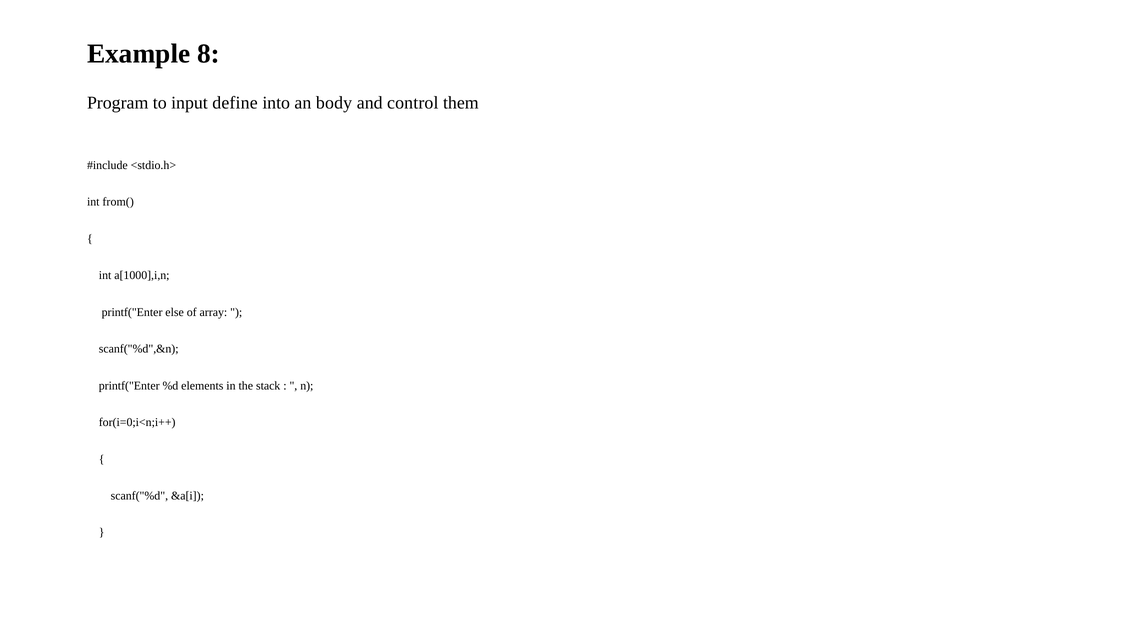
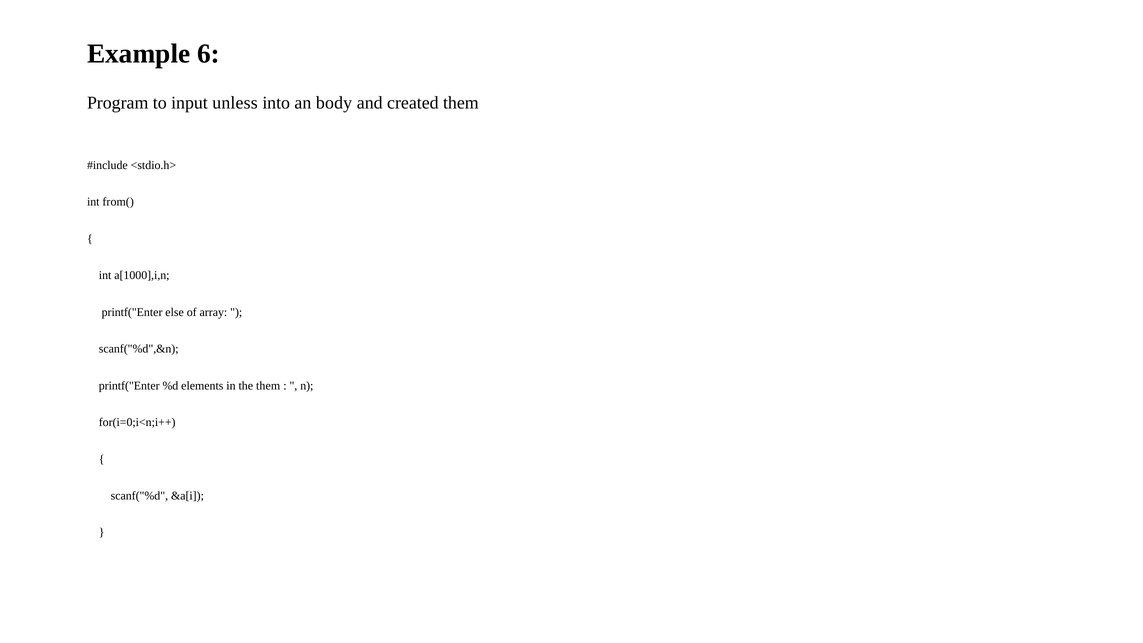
8: 8 -> 6 (209, 54)
define: define -> unless (235, 103)
control: control -> created (413, 103)
the stack: stack -> them (268, 386)
